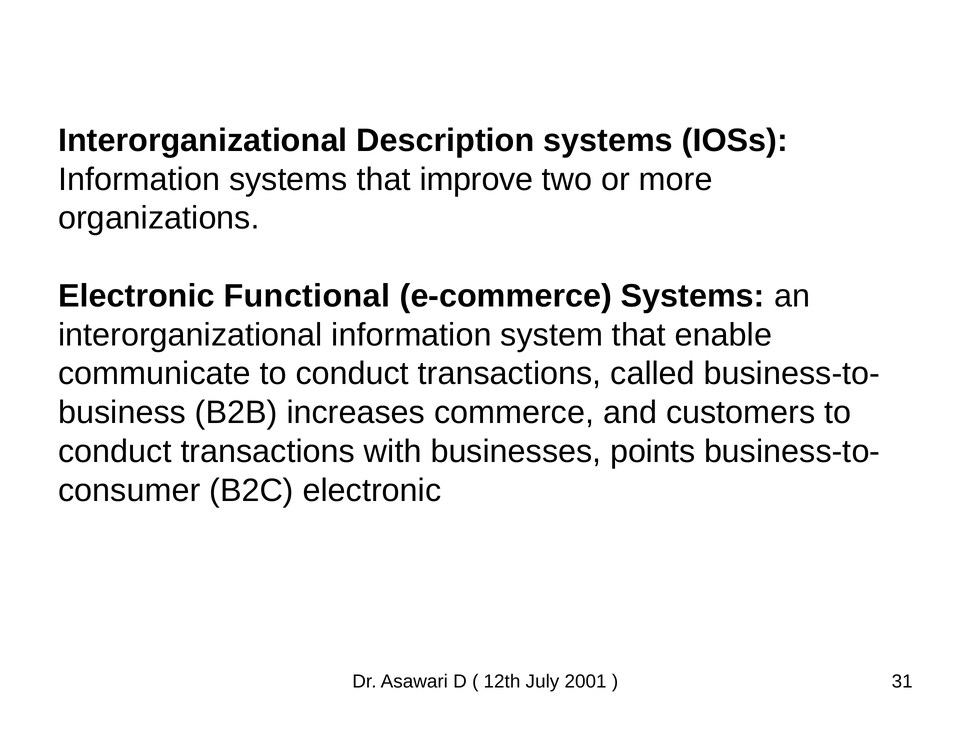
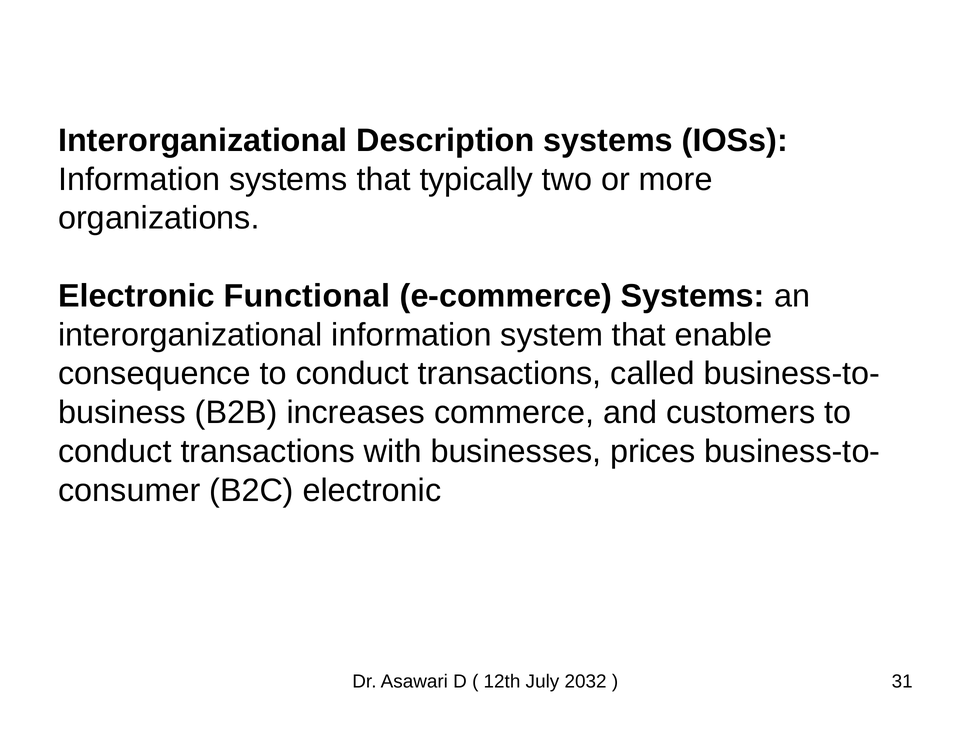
improve: improve -> typically (476, 179)
communicate: communicate -> consequence (154, 373)
points: points -> prices (653, 451)
2001: 2001 -> 2032 (586, 681)
